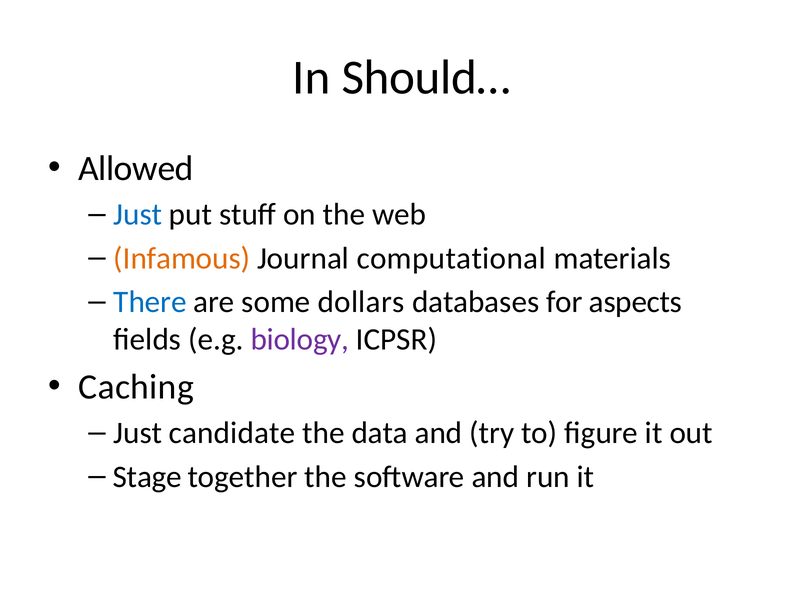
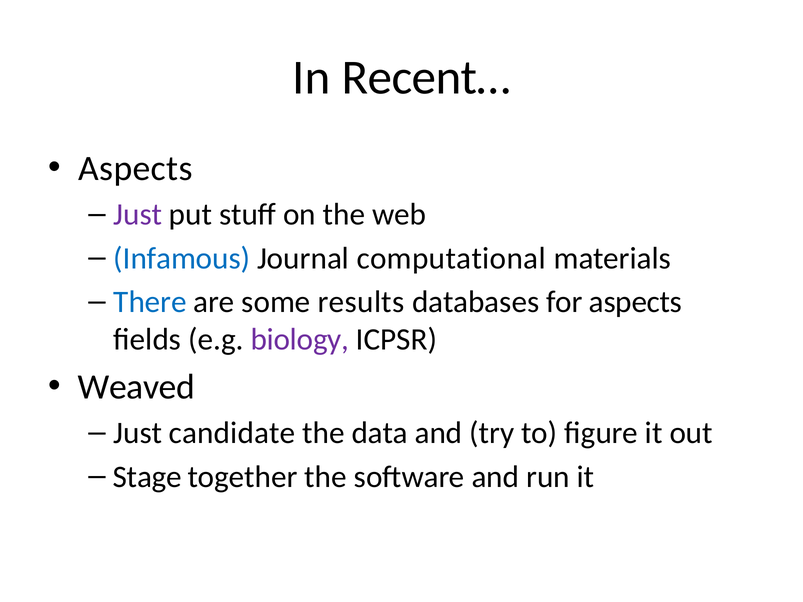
Should…: Should… -> Recent… (426, 78)
Allowed: Allowed -> Aspects (135, 168)
Just colour: blue -> purple (138, 215)
Infamous colour: orange -> blue (182, 258)
dollars: dollars -> results (361, 302)
Caching: Caching -> Weaved (136, 387)
